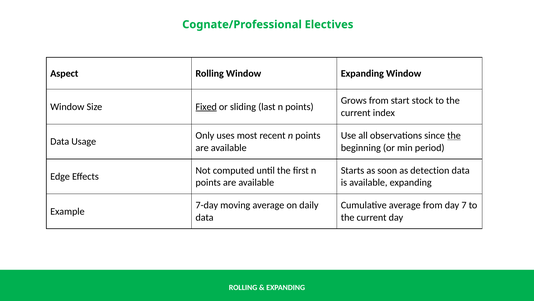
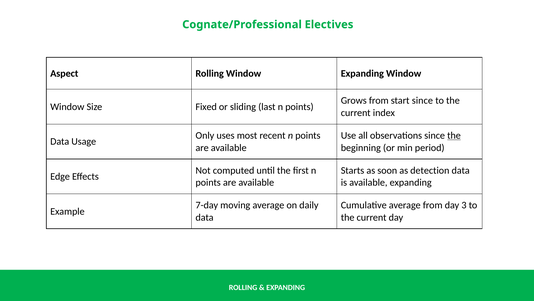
start stock: stock -> since (422, 100)
Fixed underline: present -> none (206, 107)
7: 7 -> 3 (464, 205)
